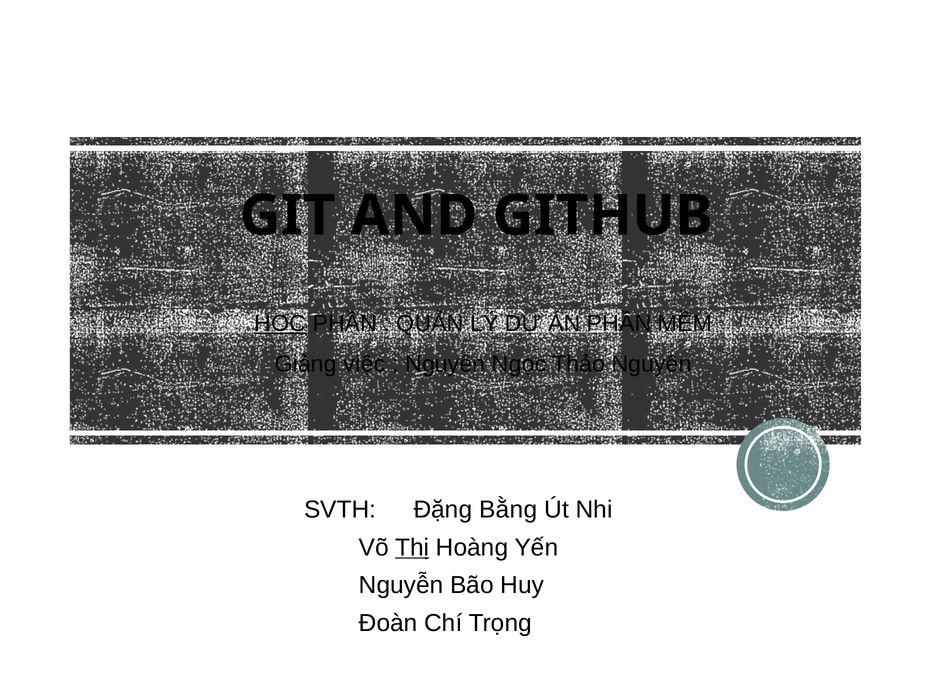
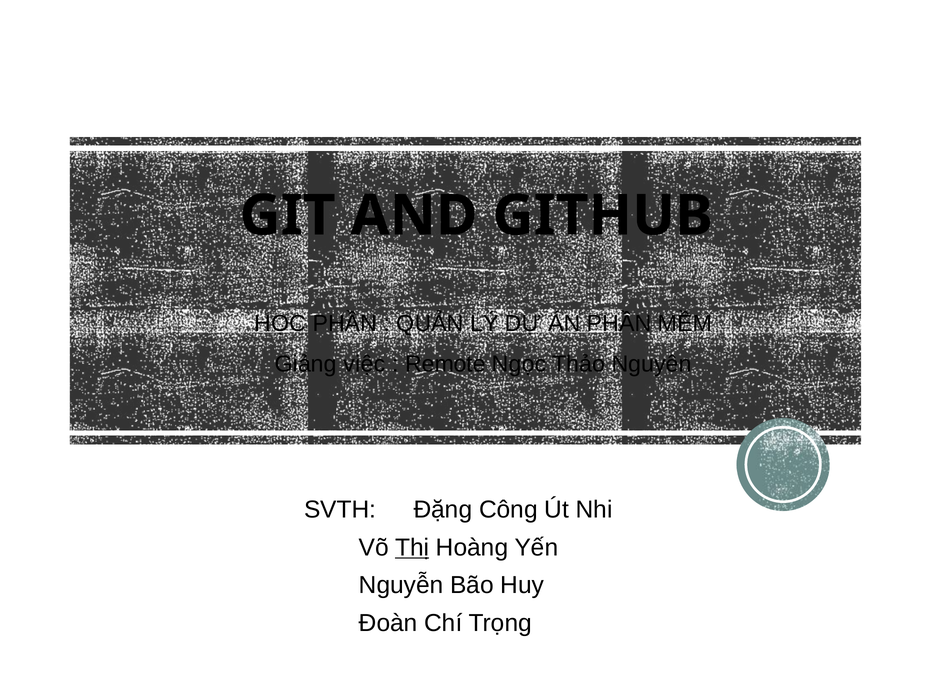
HỌC underline: present -> none (280, 324)
Nguyên: Nguyên -> Remote (445, 364)
Bằng: Bằng -> Công (508, 510)
